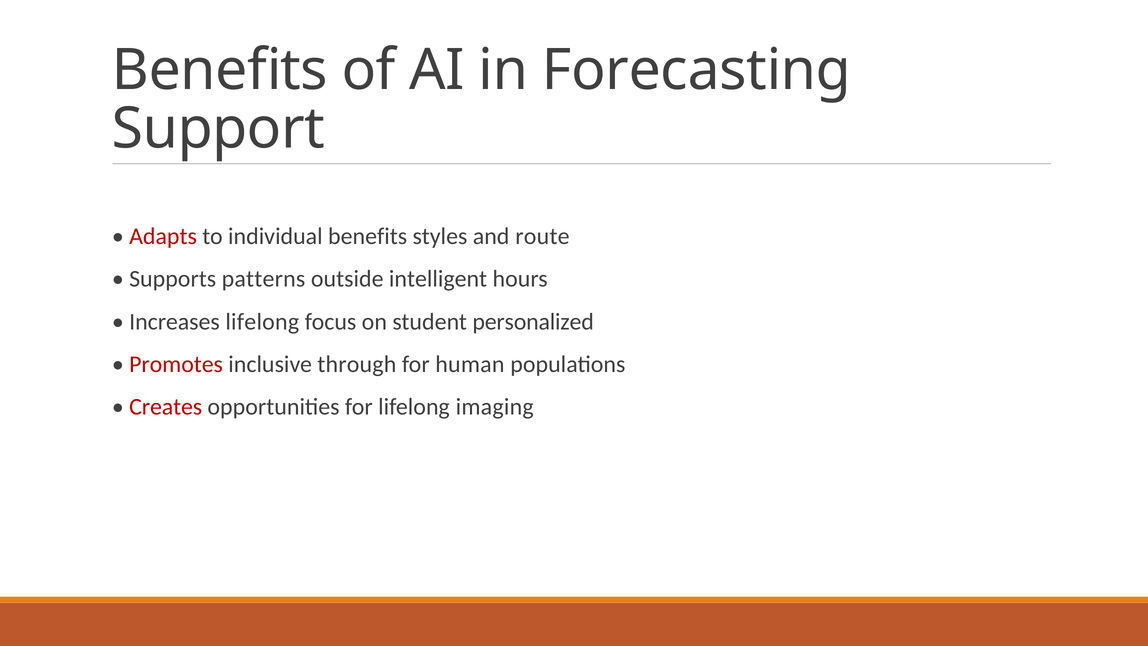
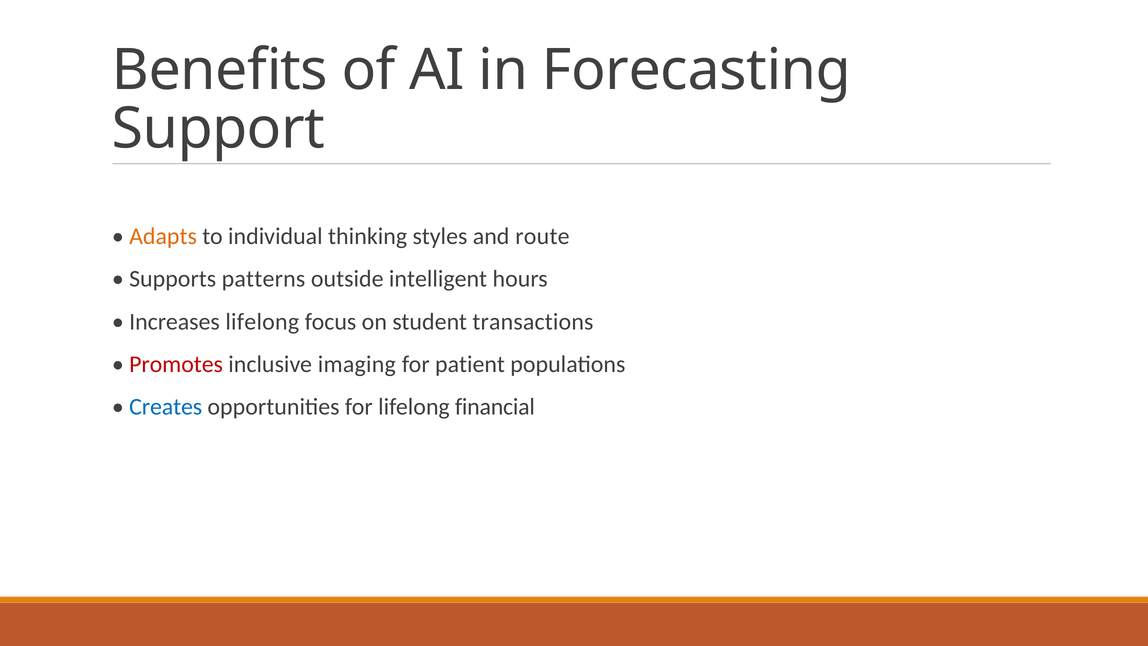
Adapts colour: red -> orange (163, 236)
individual benefits: benefits -> thinking (368, 236)
personalized: personalized -> transactions (533, 321)
through: through -> imaging (357, 364)
human: human -> patient (470, 364)
Creates colour: red -> blue (166, 407)
imaging: imaging -> financial (495, 407)
